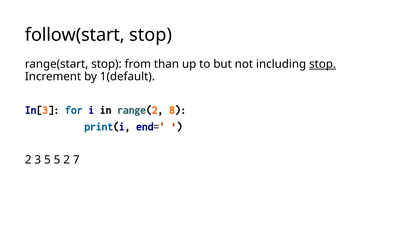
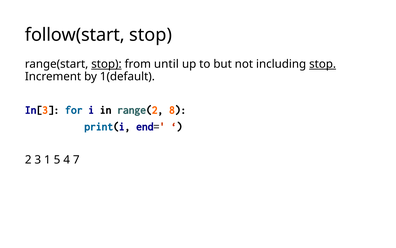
stop underline: none -> present (106, 64)
than: than -> until (166, 64)
3 5: 5 -> 1 (47, 159)
5 2: 2 -> 4 (67, 159)
